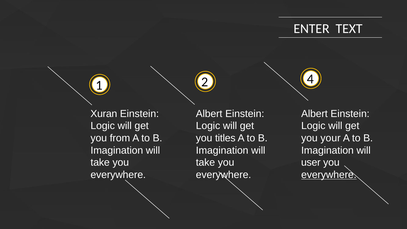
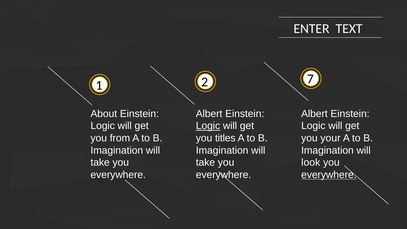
4: 4 -> 7 (310, 79)
Xuran: Xuran -> About (104, 114)
Logic underline: none -> present (208, 126)
user: user -> look (311, 163)
